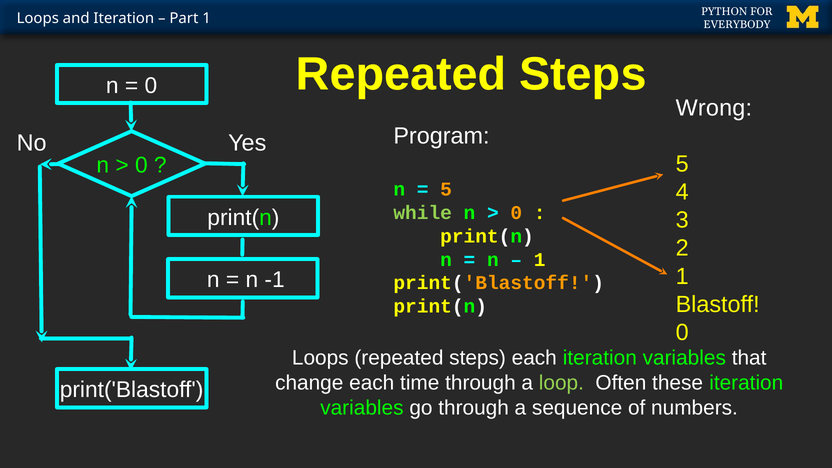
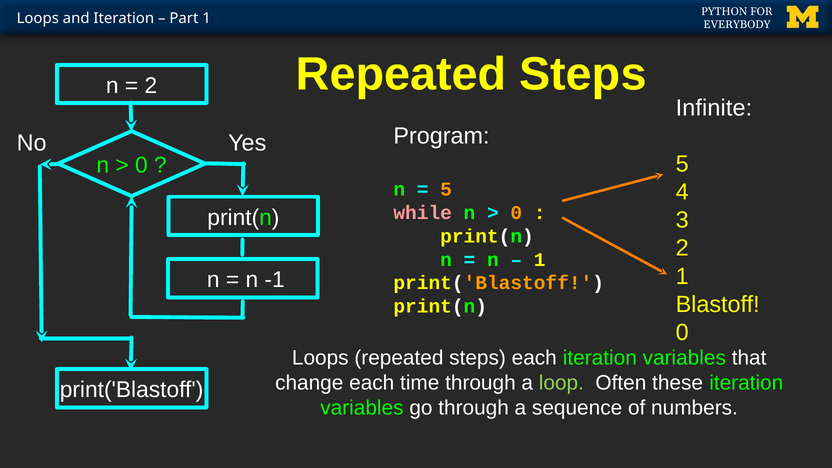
0: 0 -> 2 (151, 86)
Wrong: Wrong -> Infinite (714, 108)
while colour: light green -> pink (423, 213)
